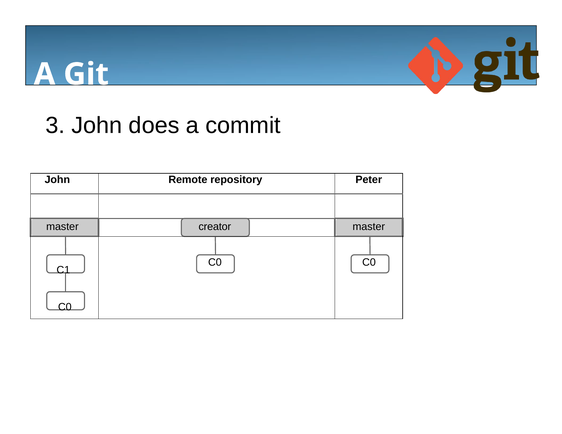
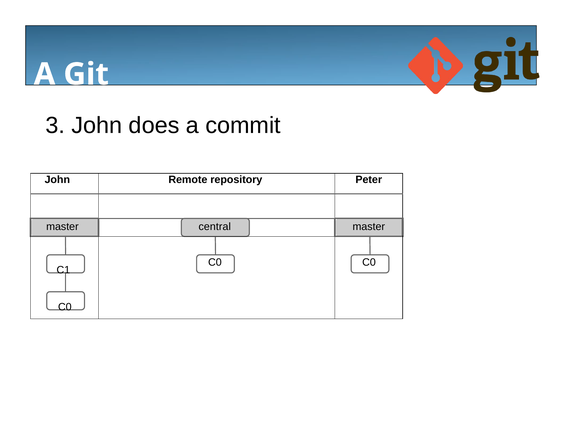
creator: creator -> central (215, 227)
